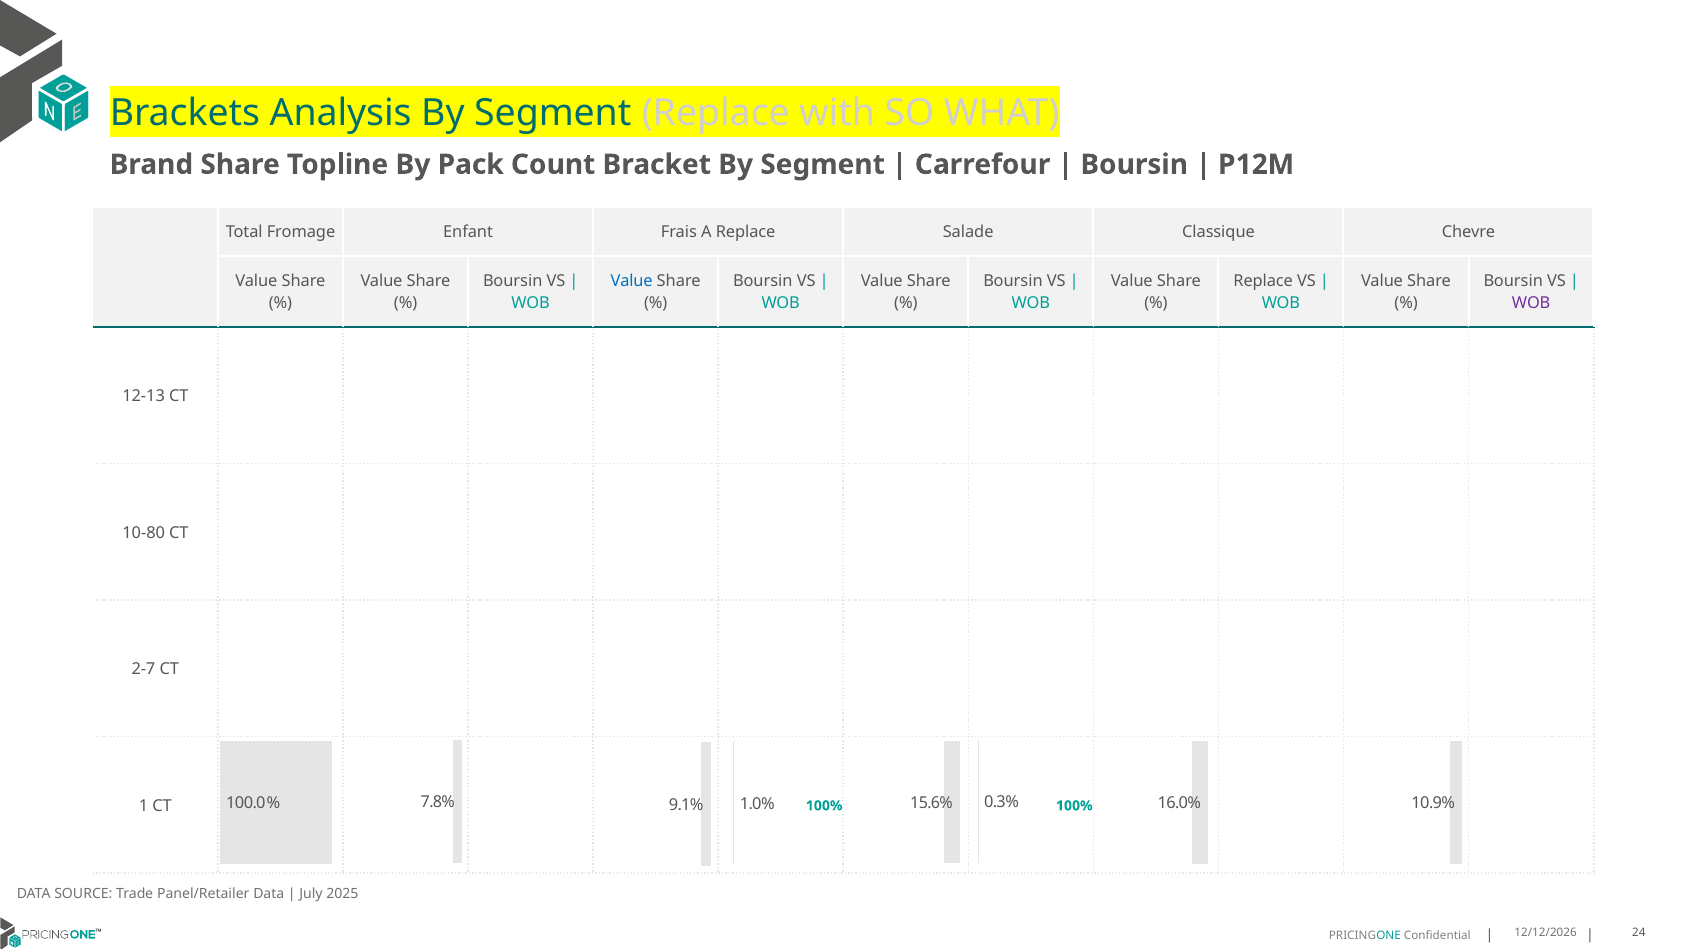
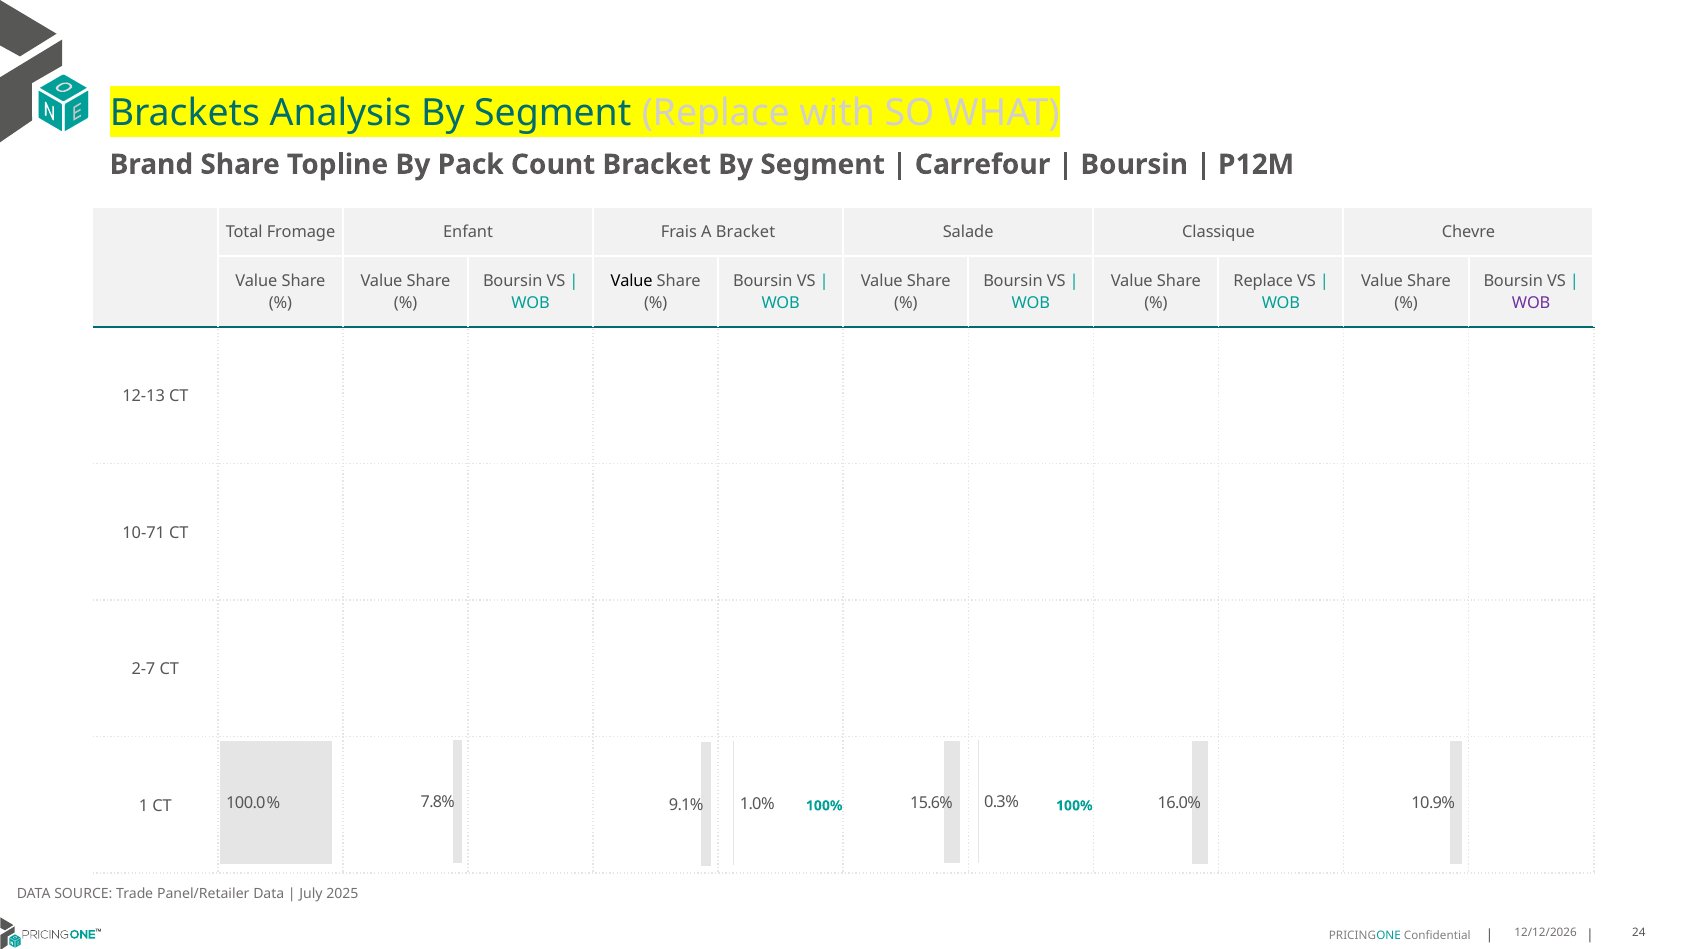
A Replace: Replace -> Bracket (746, 232)
Value colour: blue -> black (632, 281)
10-80: 10-80 -> 10-71 (144, 533)
